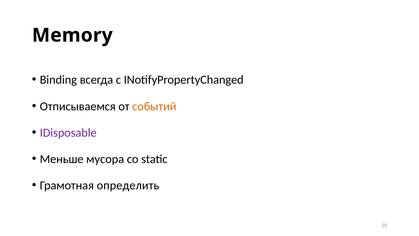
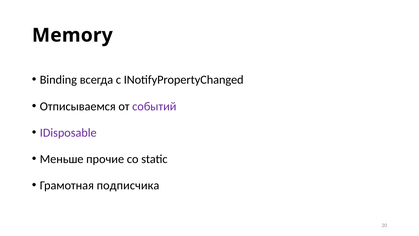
событий colour: orange -> purple (154, 106)
мусора: мусора -> прочие (105, 159)
определить: определить -> подписчика (128, 185)
